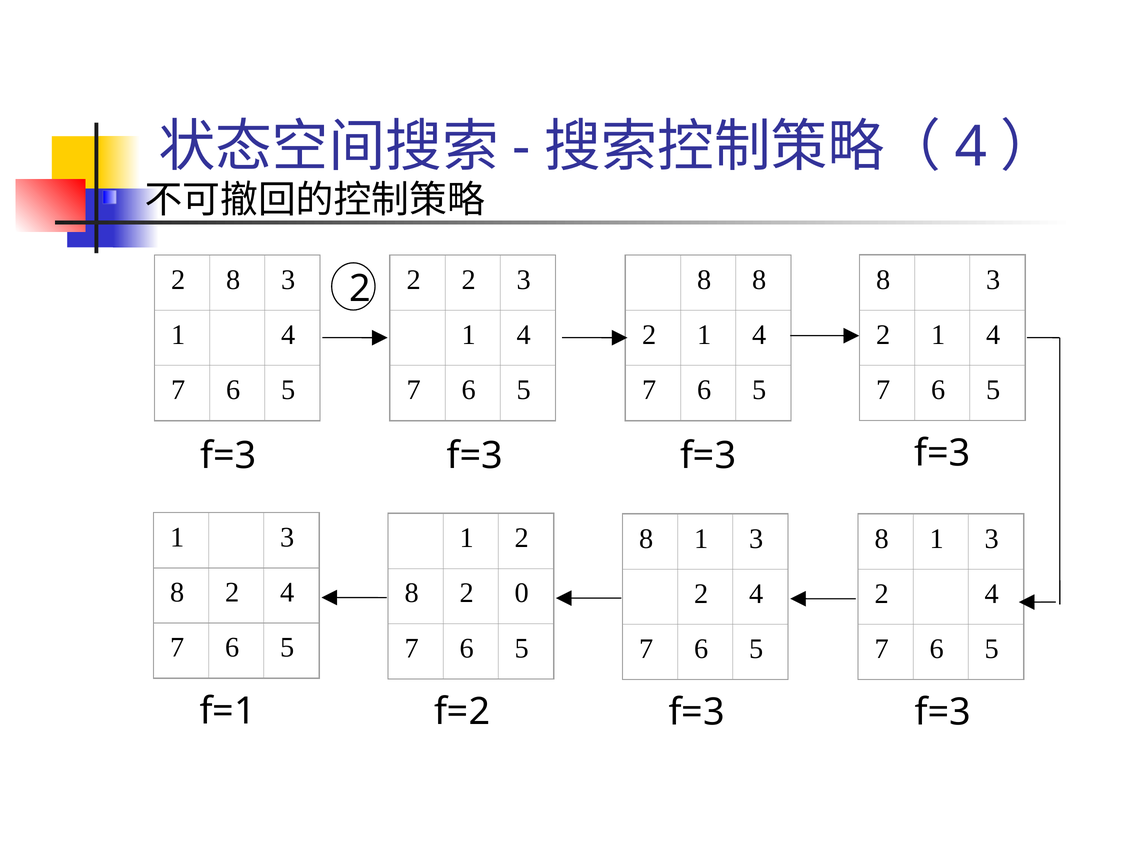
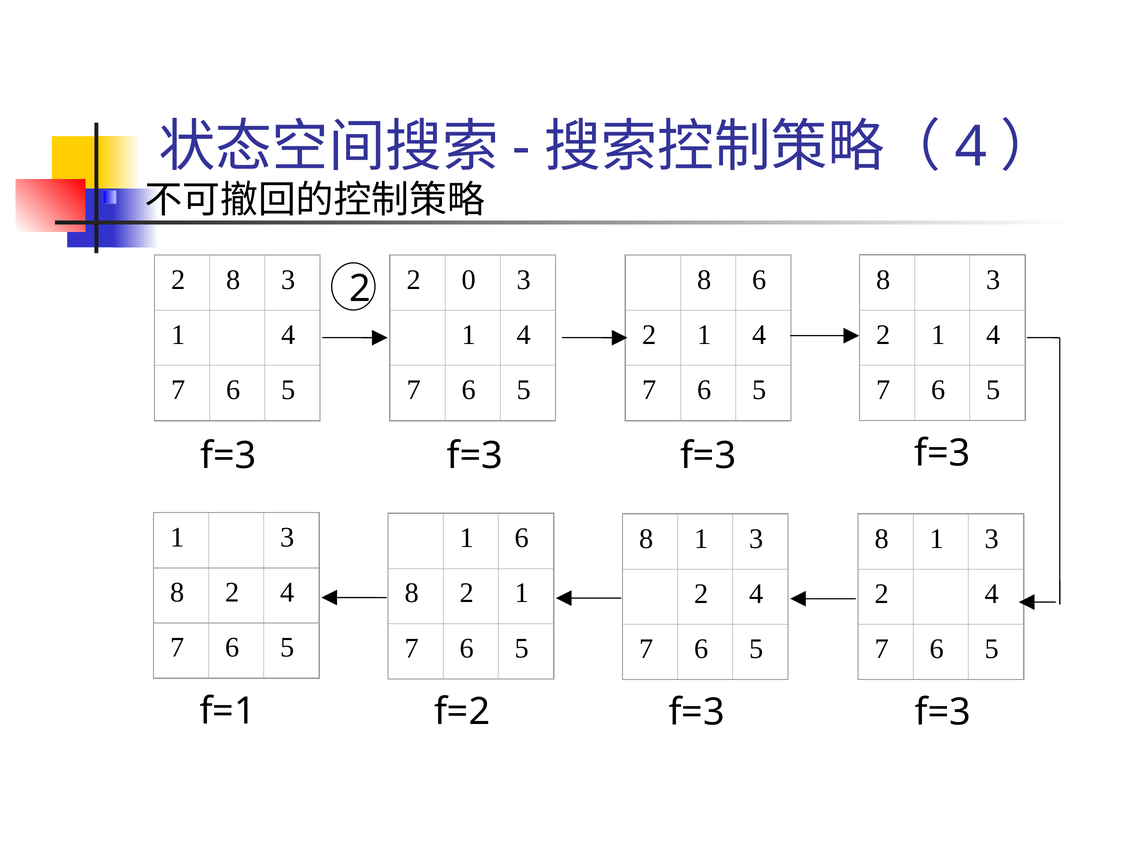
2 2: 2 -> 0 (469, 280)
8 8: 8 -> 6 (759, 280)
1 2: 2 -> 6 (522, 538)
8 2 0: 0 -> 1 (522, 593)
